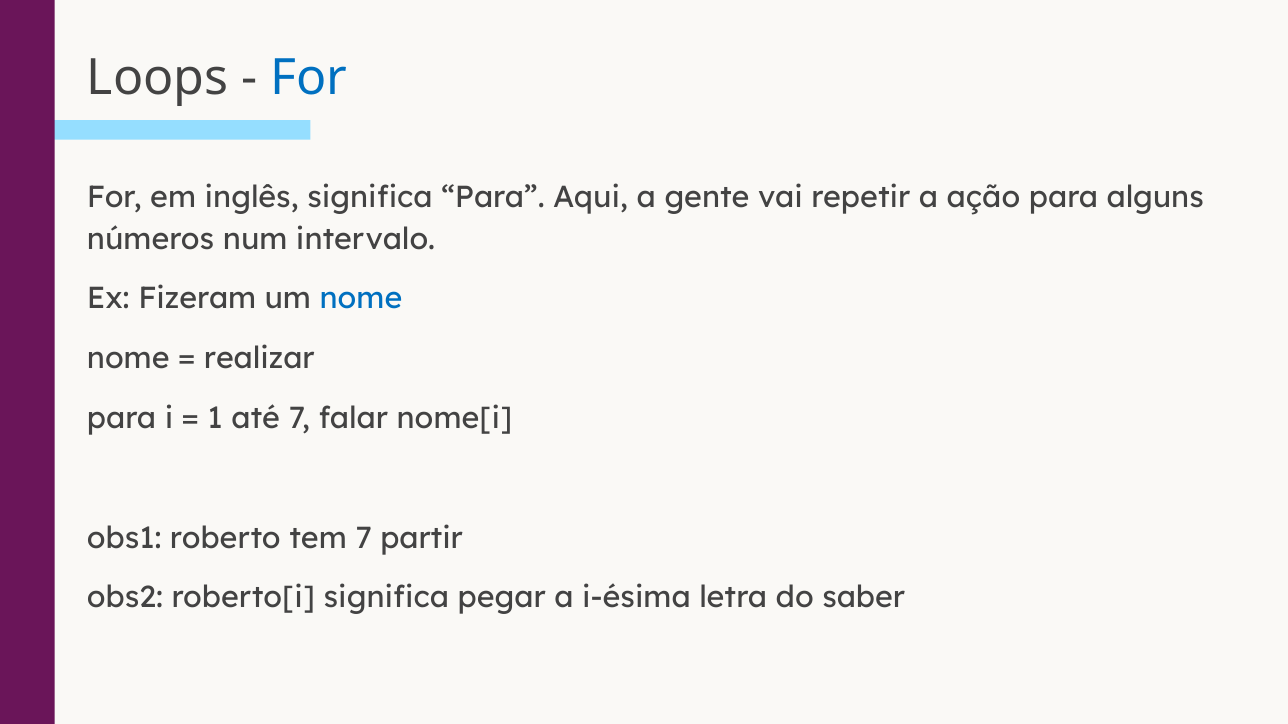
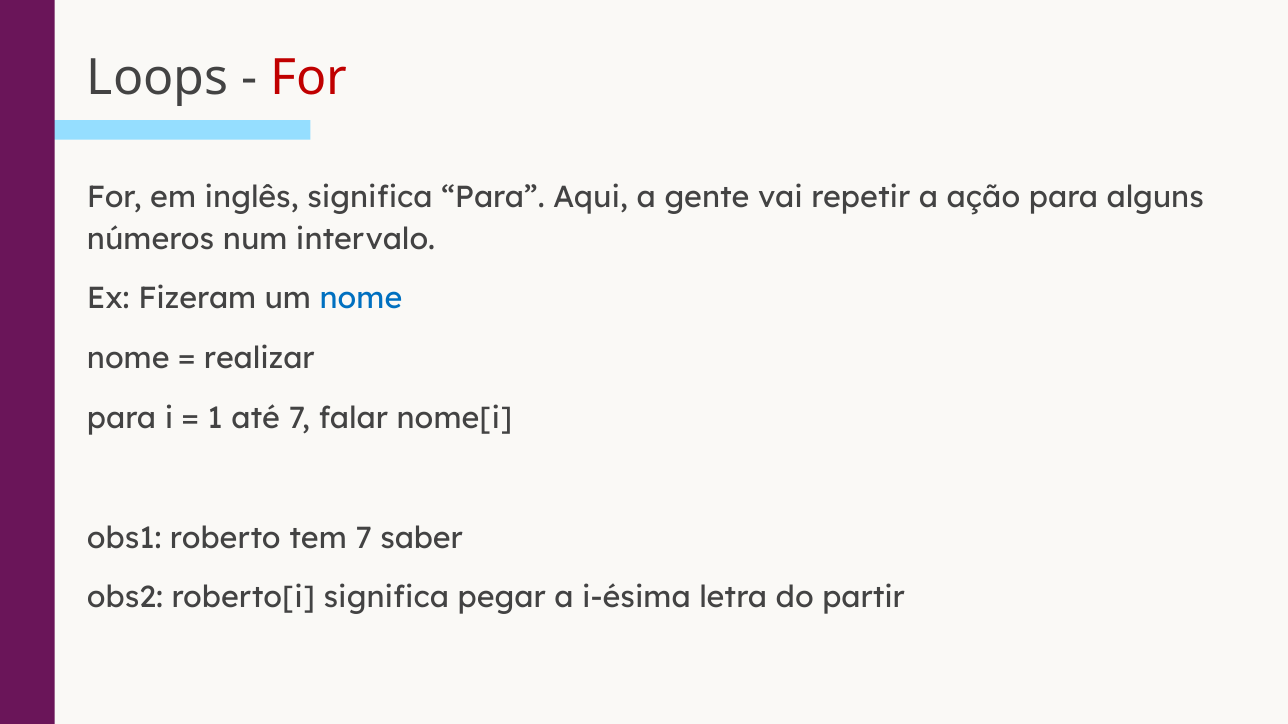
For colour: blue -> red (309, 78)
partir: partir -> saber (422, 539)
saber: saber -> partir (864, 598)
